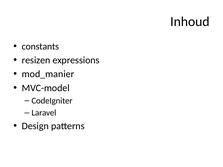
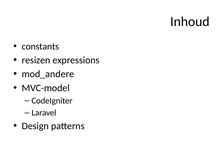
mod_manier: mod_manier -> mod_andere (48, 74)
